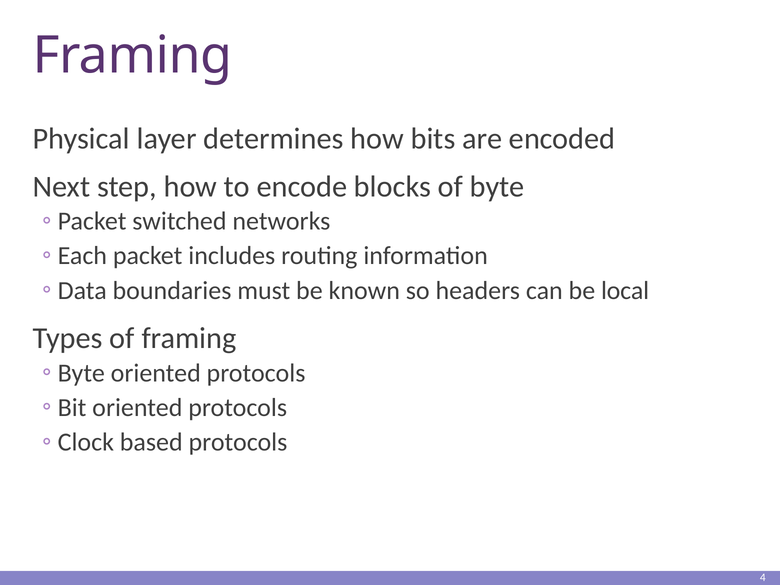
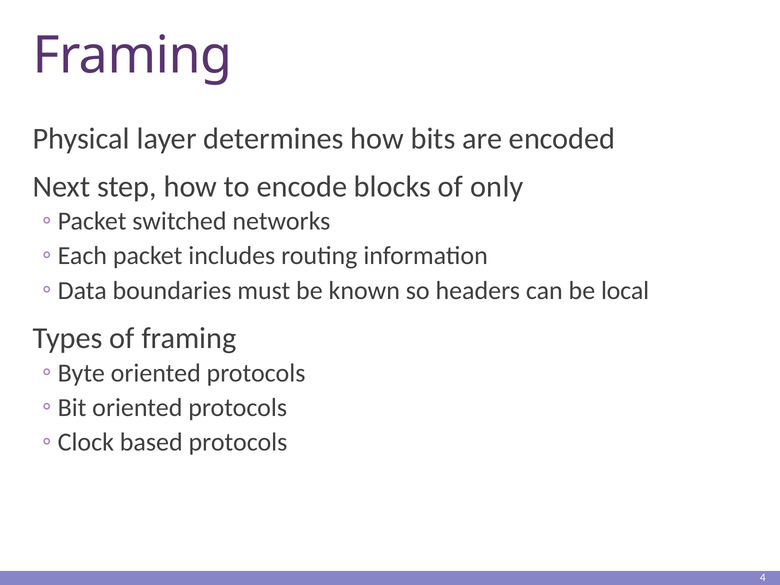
byte: byte -> only (497, 186)
